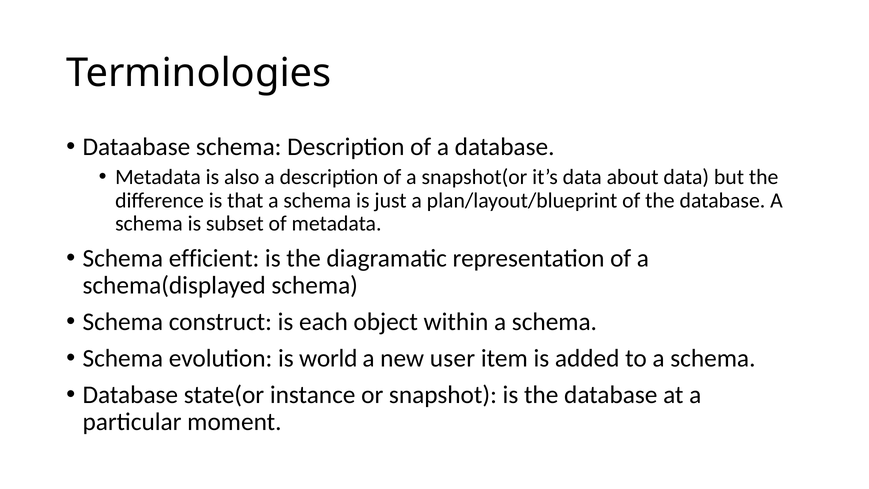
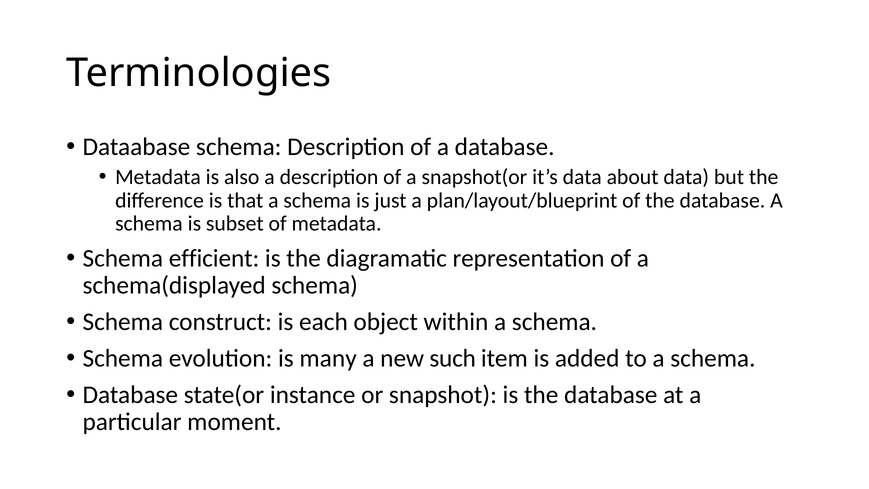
world: world -> many (328, 358)
user: user -> such (453, 358)
